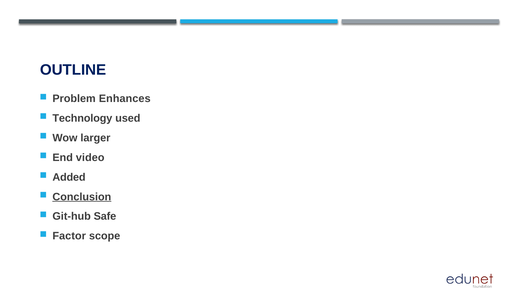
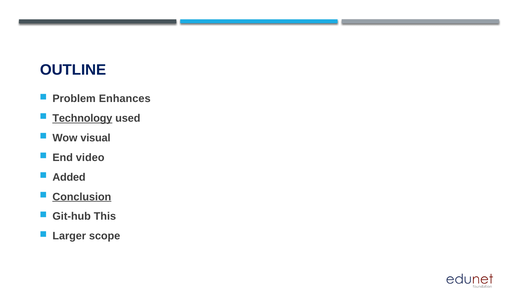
Technology underline: none -> present (82, 119)
larger: larger -> visual (95, 138)
Safe: Safe -> This (105, 217)
Factor: Factor -> Larger (69, 236)
